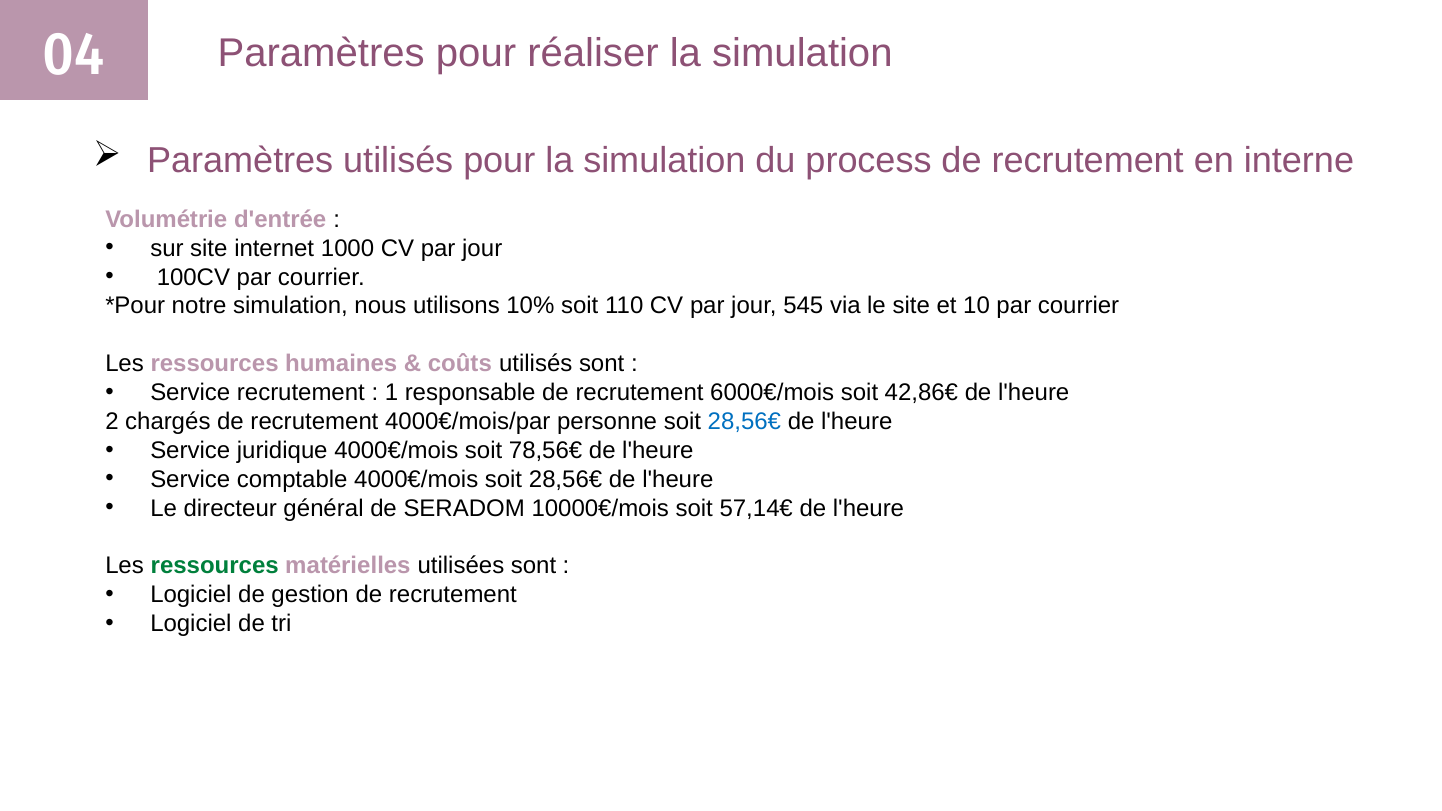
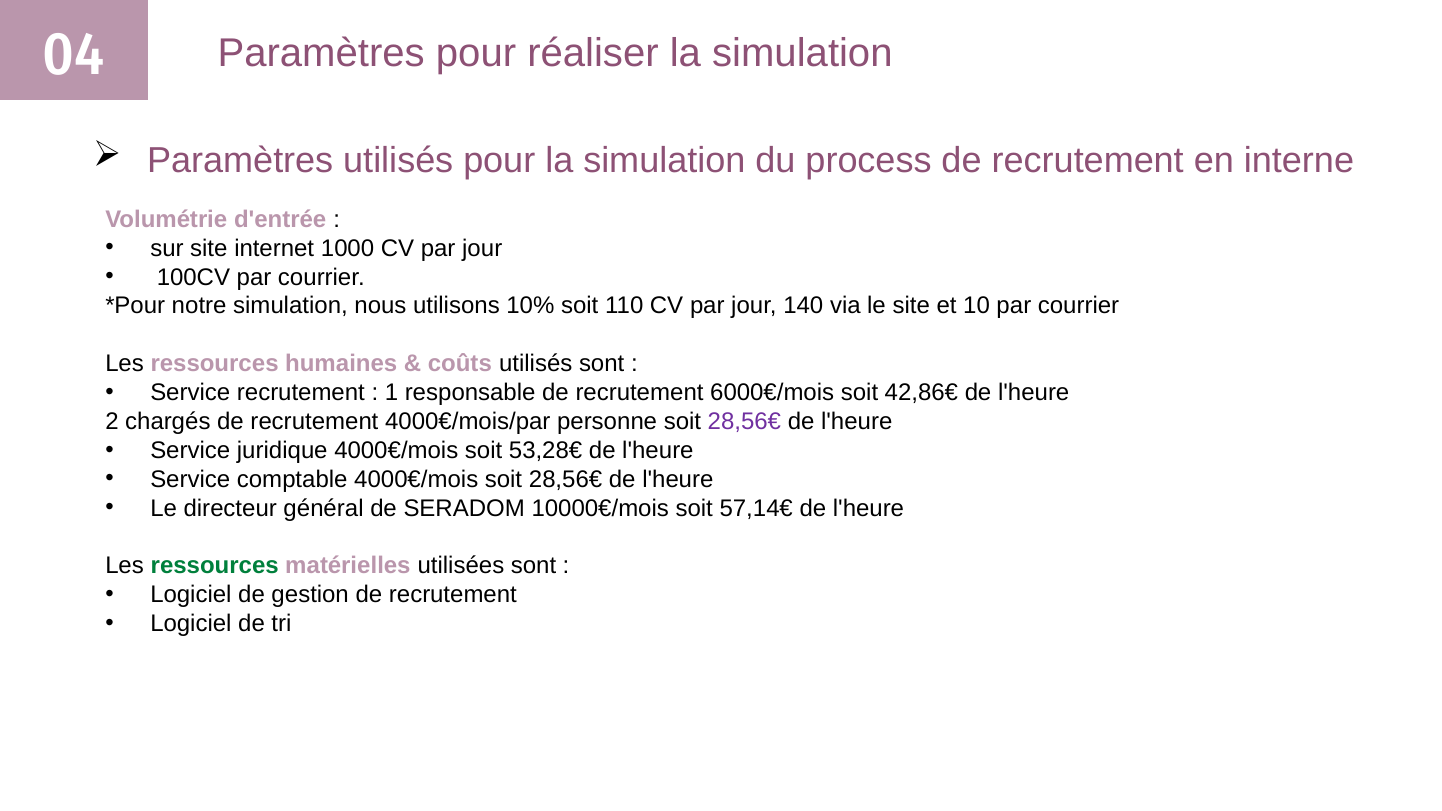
545: 545 -> 140 (803, 306)
28,56€ colour: blue -> purple (744, 422)
78,56€: 78,56€ -> 53,28€ (546, 451)
